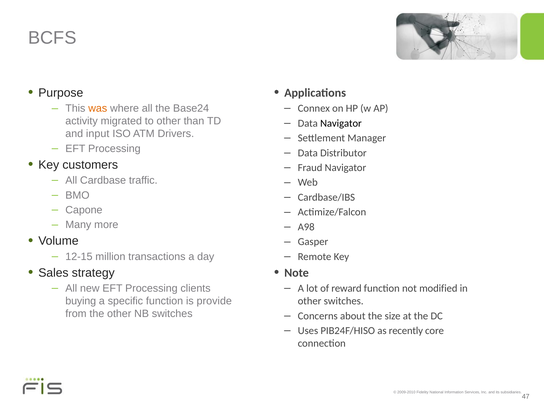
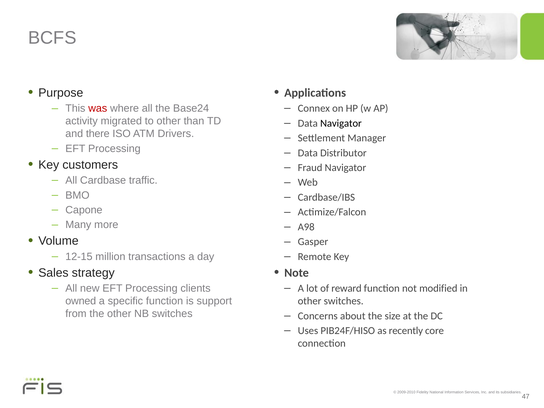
was colour: orange -> red (98, 108)
input: input -> there (98, 134)
buying: buying -> owned (81, 301)
provide: provide -> support (214, 301)
